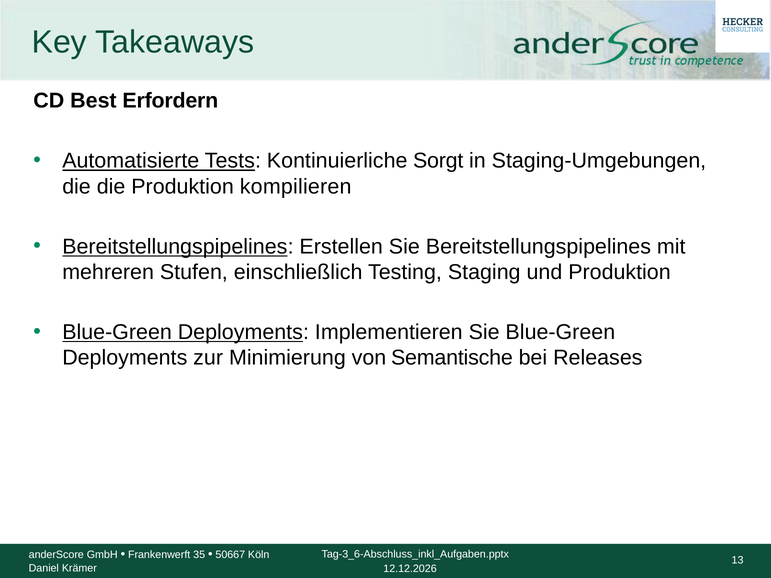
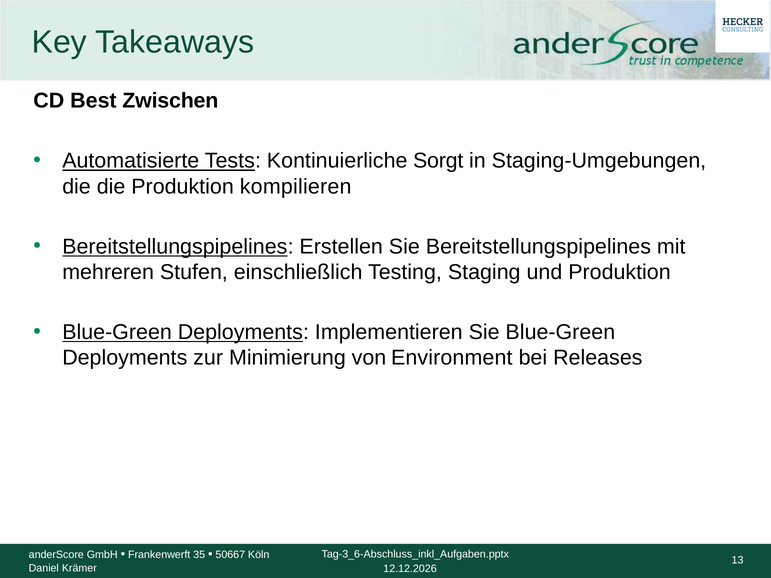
Erfordern: Erfordern -> Zwischen (170, 101)
Semantische: Semantische -> Environment (452, 358)
